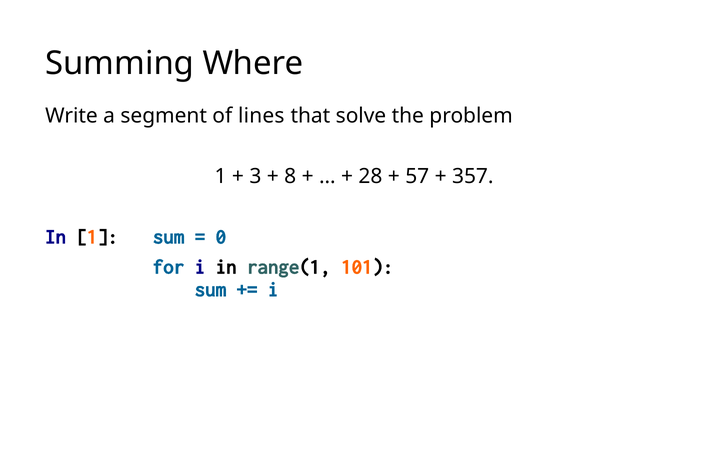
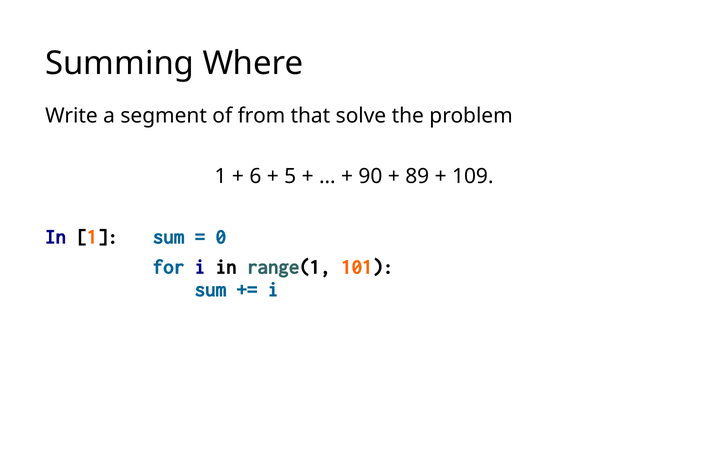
lines: lines -> from (261, 116)
3: 3 -> 6 (255, 176)
8: 8 -> 5 (290, 176)
28: 28 -> 90 (370, 176)
57: 57 -> 89 (417, 176)
357: 357 -> 109 (473, 176)
